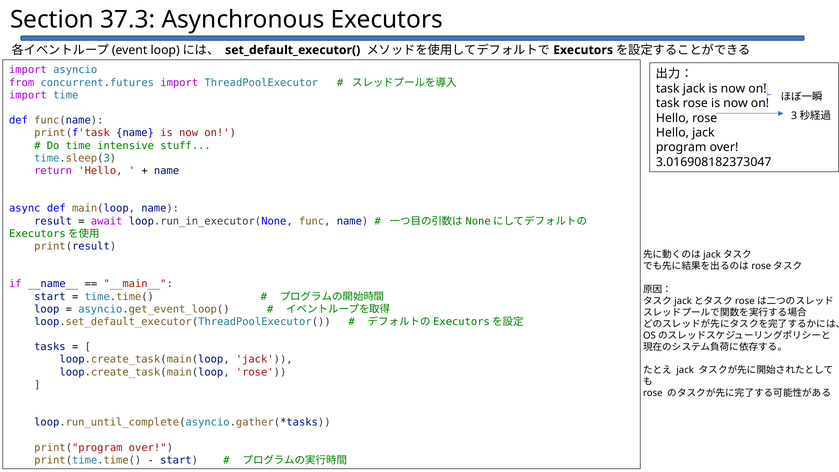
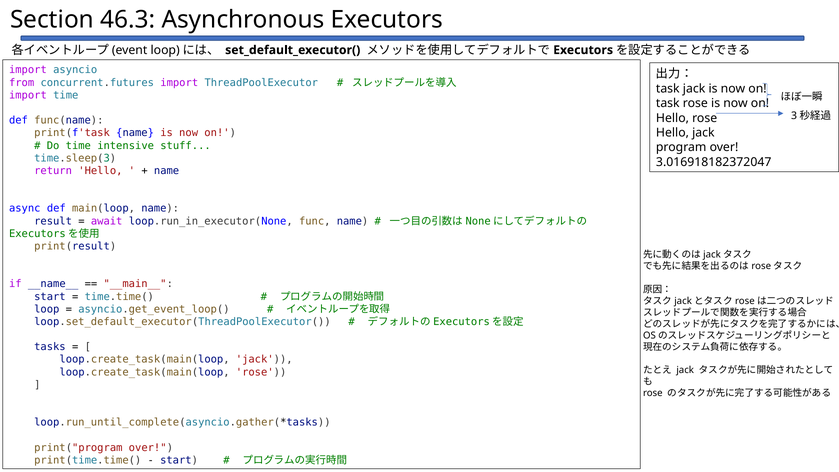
37.3: 37.3 -> 46.3 (128, 19)
3.016908182373047: 3.016908182373047 -> 3.016918182372047 (714, 162)
